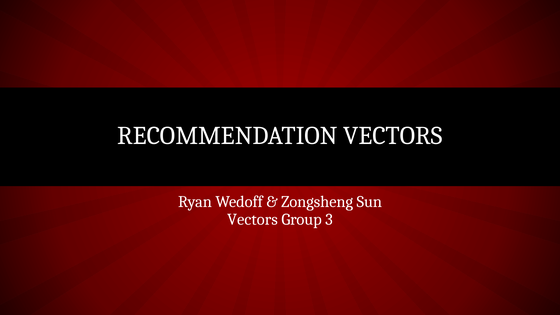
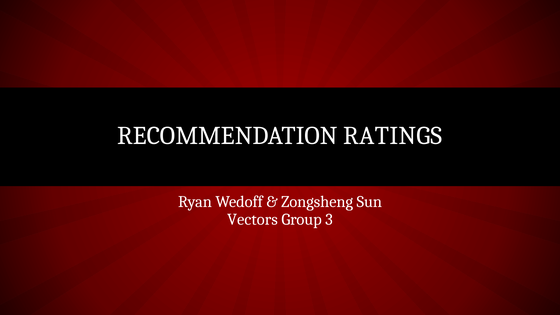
RECOMMENDATION VECTORS: VECTORS -> RATINGS (393, 136)
